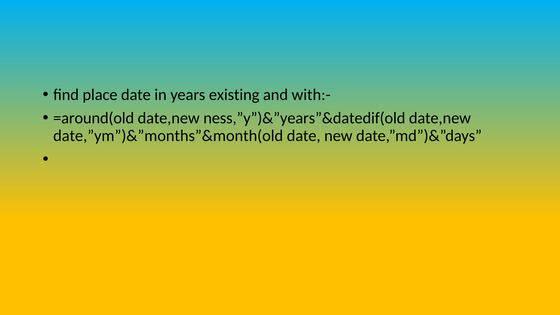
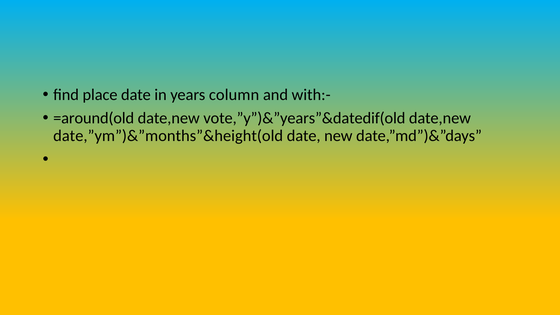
existing: existing -> column (234, 95)
ness,”y”)&”years”&datedif(old: ness,”y”)&”years”&datedif(old -> vote,”y”)&”years”&datedif(old (304, 118)
date,”ym”)&”months”&month(old: date,”ym”)&”months”&month(old -> date,”ym”)&”months”&height(old (168, 136)
